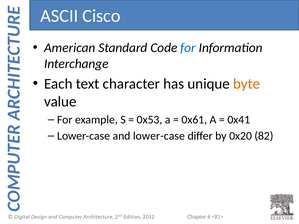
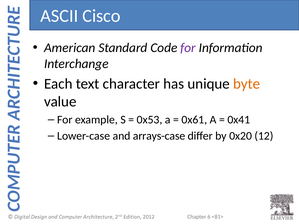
for colour: blue -> purple (188, 48)
and lower-case: lower-case -> arrays-case (159, 136)
82: 82 -> 12 (264, 136)
